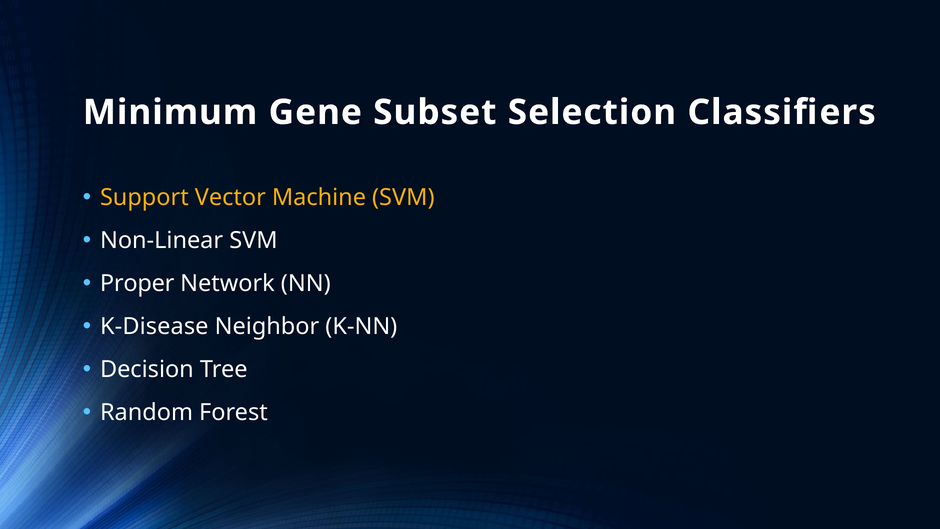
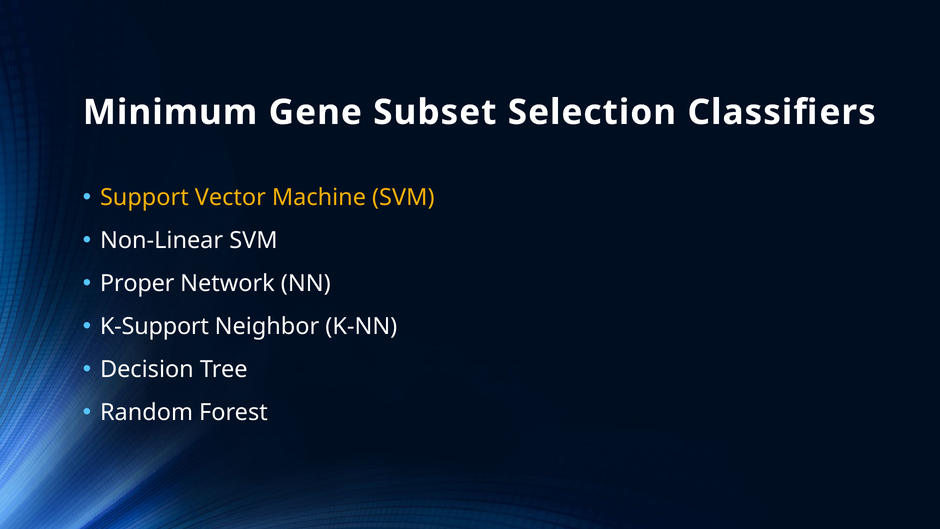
K-Disease: K-Disease -> K-Support (154, 326)
